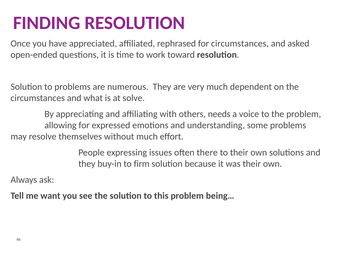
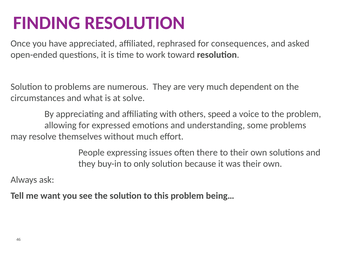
for circumstances: circumstances -> consequences (240, 43)
needs: needs -> speed (219, 114)
firm: firm -> only (142, 164)
